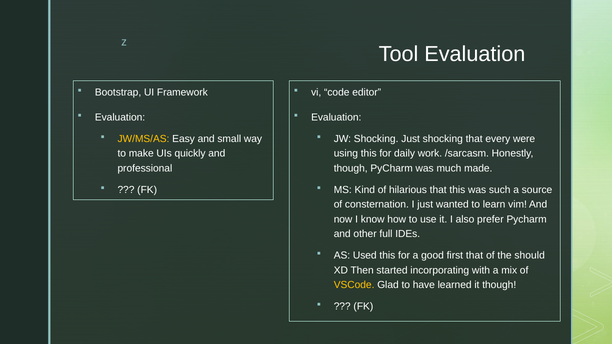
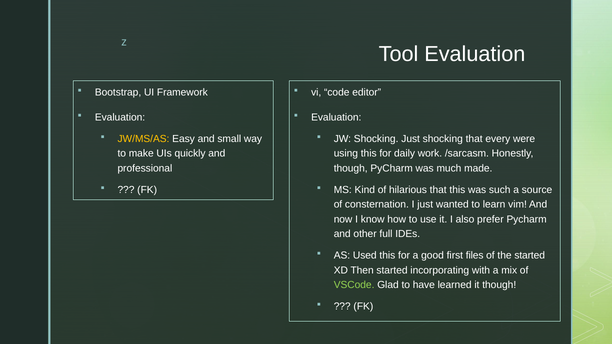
first that: that -> files (475, 256)
the should: should -> started (530, 256)
VSCode colour: yellow -> light green (354, 285)
